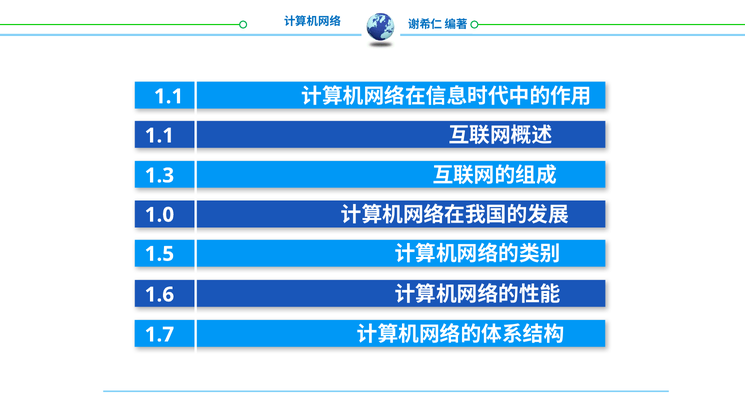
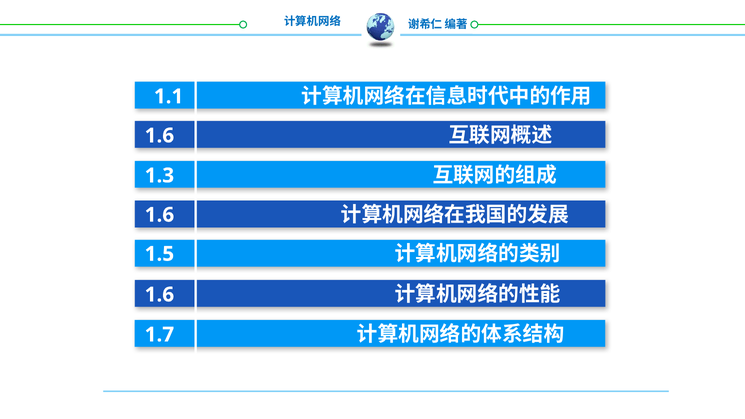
1.1: 1.1 -> 1.6 (159, 136)
1.0: 1.0 -> 1.6 (159, 215)
